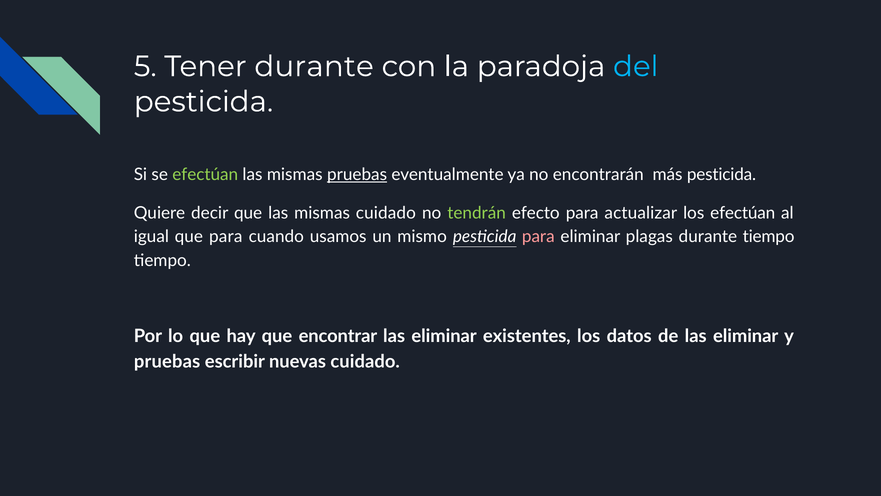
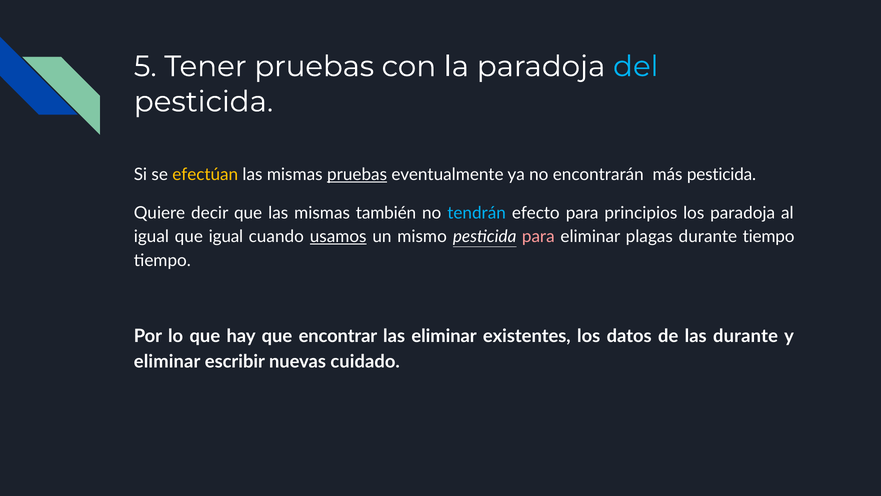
Tener durante: durante -> pruebas (314, 66)
efectúan colour: light green -> yellow (205, 174)
mismas cuidado: cuidado -> también (386, 213)
tendrán colour: light green -> light blue (477, 213)
actualizar: actualizar -> principios (641, 213)
los efectúan: efectúan -> paradoja (743, 213)
que para: para -> igual (226, 236)
usamos underline: none -> present (338, 236)
de las eliminar: eliminar -> durante (746, 336)
pruebas: pruebas -> eliminar (167, 361)
